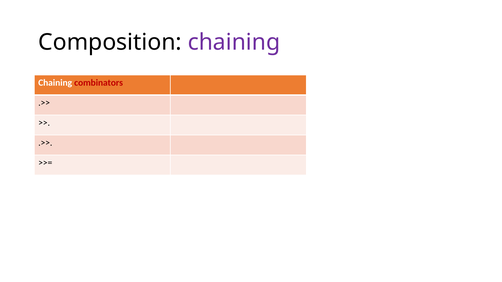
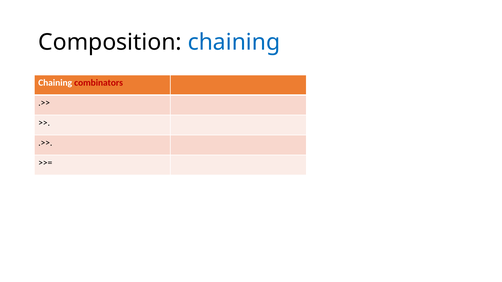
chaining colour: purple -> blue (234, 42)
